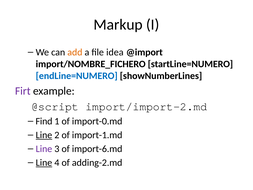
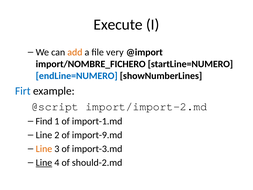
Markup: Markup -> Execute (118, 24)
idea: idea -> very (115, 52)
Firt colour: purple -> blue (23, 91)
import-0.md: import-0.md -> import-1.md (97, 121)
Line underline: present -> none (44, 135)
import-1.md: import-1.md -> import-9.md (97, 135)
Line colour: purple -> orange (44, 149)
import-6.md: import-6.md -> import-3.md (97, 149)
adding-2.md: adding-2.md -> should-2.md (97, 162)
